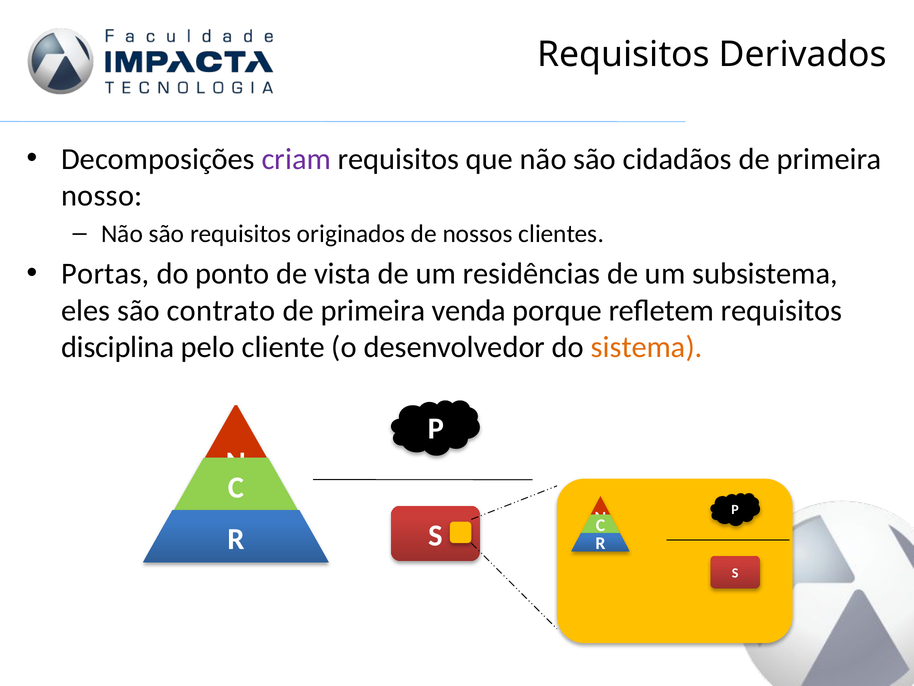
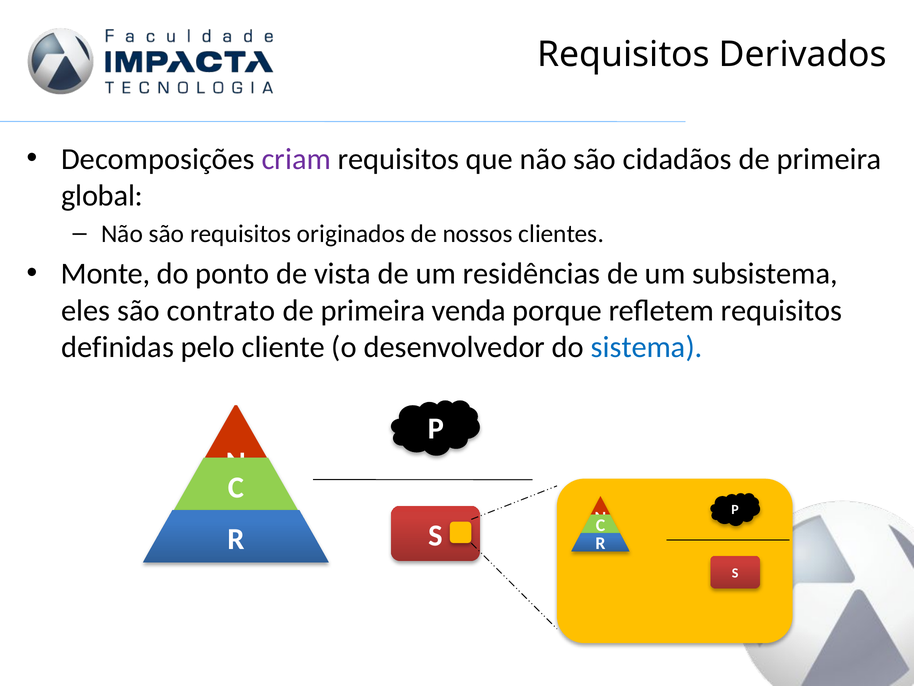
nosso: nosso -> global (102, 195)
Portas: Portas -> Monte (106, 274)
disciplina: disciplina -> definidas (118, 347)
sistema colour: orange -> blue (647, 347)
